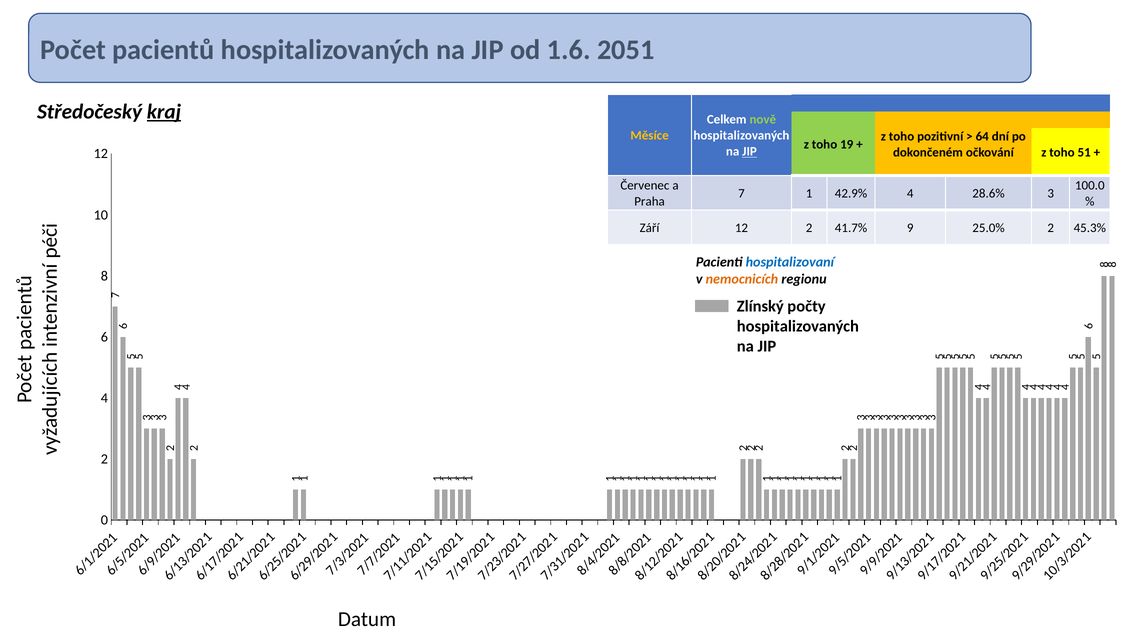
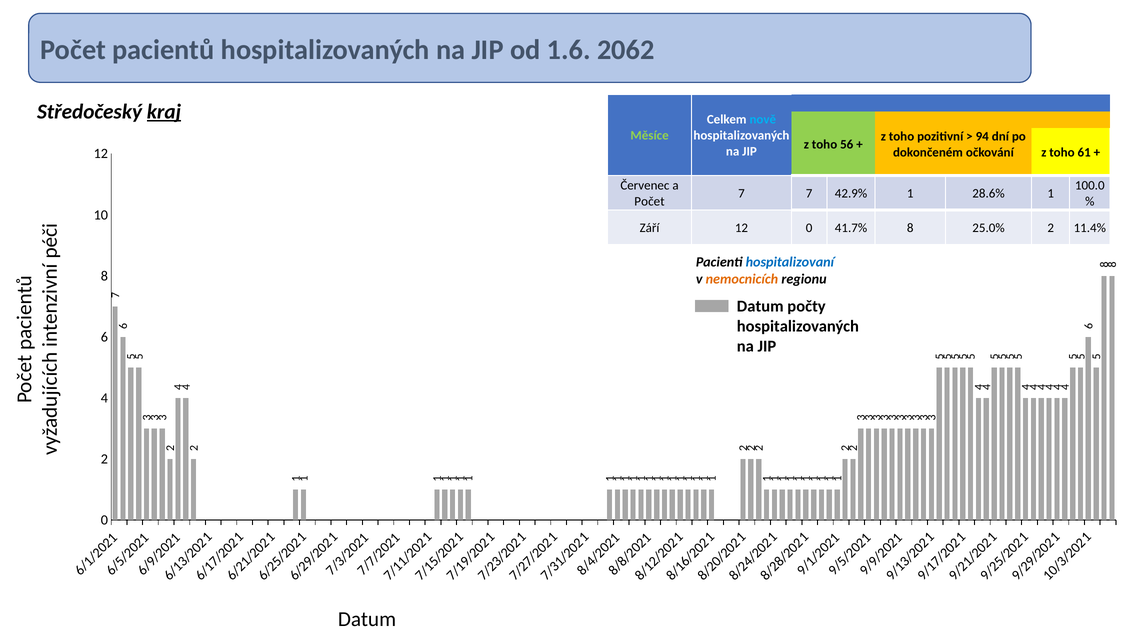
2051: 2051 -> 2062 (626, 50)
nově colour: light green -> light blue (763, 120)
Měsíce colour: yellow -> light green (650, 136)
64: 64 -> 94 (982, 136)
19: 19 -> 56 (847, 144)
JIP underline: present -> none (750, 152)
51: 51 -> 61 (1084, 153)
7 1: 1 -> 7 (809, 194)
42.9% 4: 4 -> 1 (910, 194)
28.6% 3: 3 -> 1 (1051, 194)
Praha: Praha -> Počet (649, 202)
12 2: 2 -> 0 (809, 228)
41.7% 9: 9 -> 8 (910, 228)
45.3%: 45.3% -> 11.4% (1090, 228)
Zlínský: Zlínský -> Datum (760, 307)
